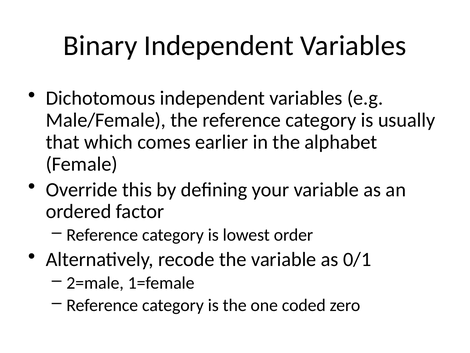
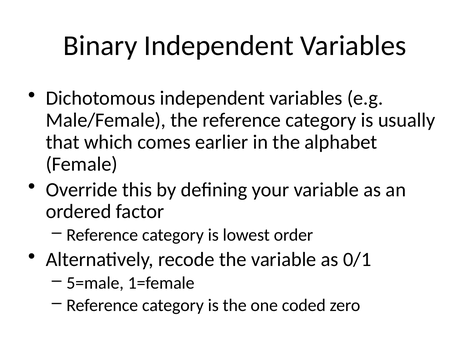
2=male: 2=male -> 5=male (95, 283)
